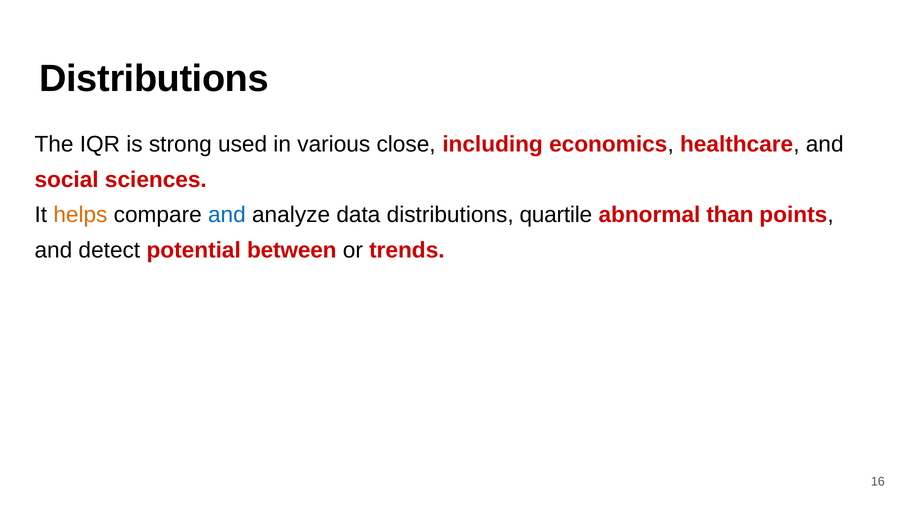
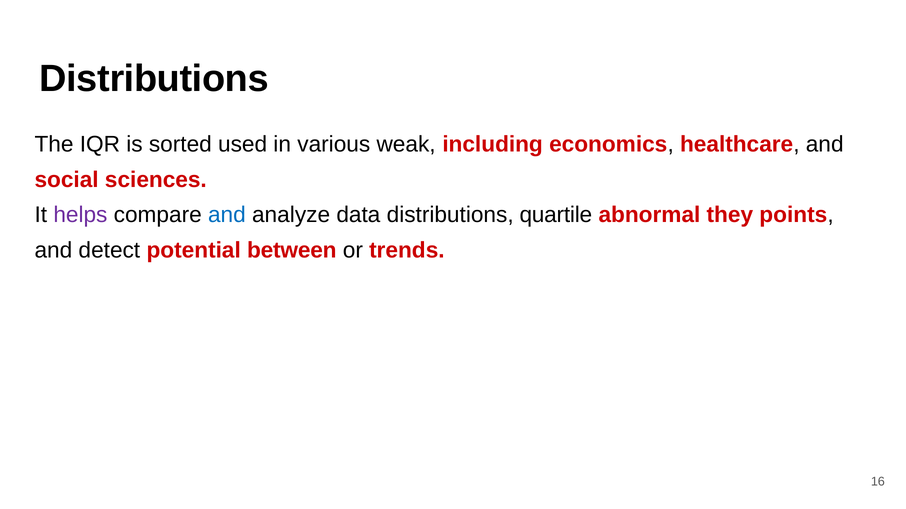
strong: strong -> sorted (180, 145)
close: close -> weak (406, 145)
helps colour: orange -> purple (80, 215)
than: than -> they (730, 215)
